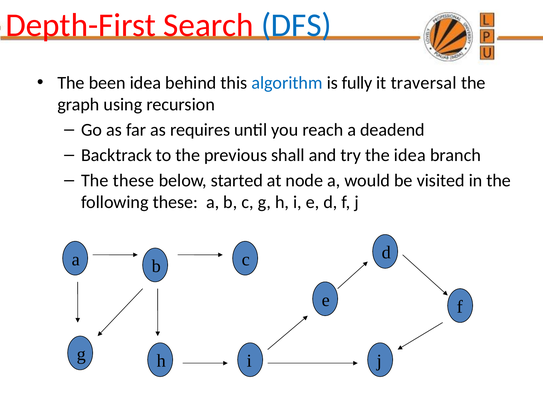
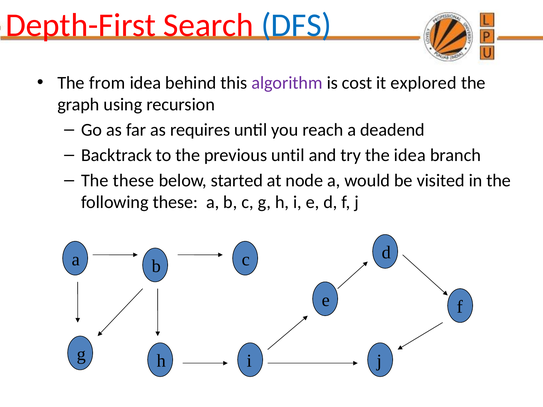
been: been -> from (107, 83)
algorithm colour: blue -> purple (287, 83)
fully: fully -> cost (357, 83)
traversal: traversal -> explored (424, 83)
previous shall: shall -> until (288, 155)
